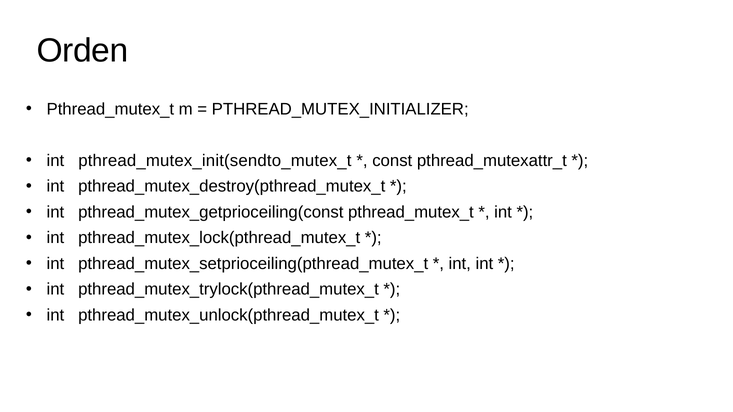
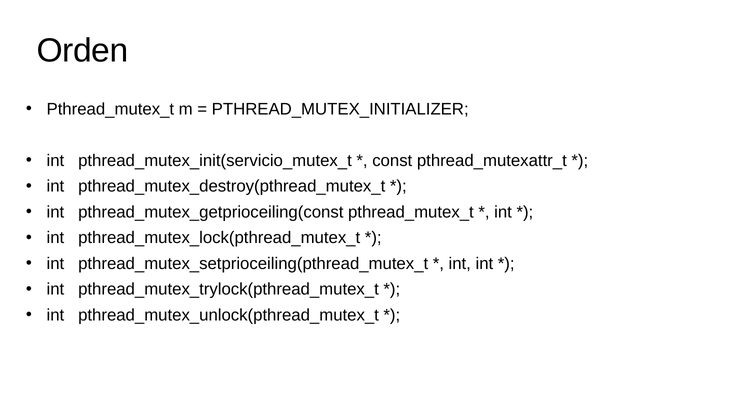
pthread_mutex_init(sendto_mutex_t: pthread_mutex_init(sendto_mutex_t -> pthread_mutex_init(servicio_mutex_t (215, 161)
